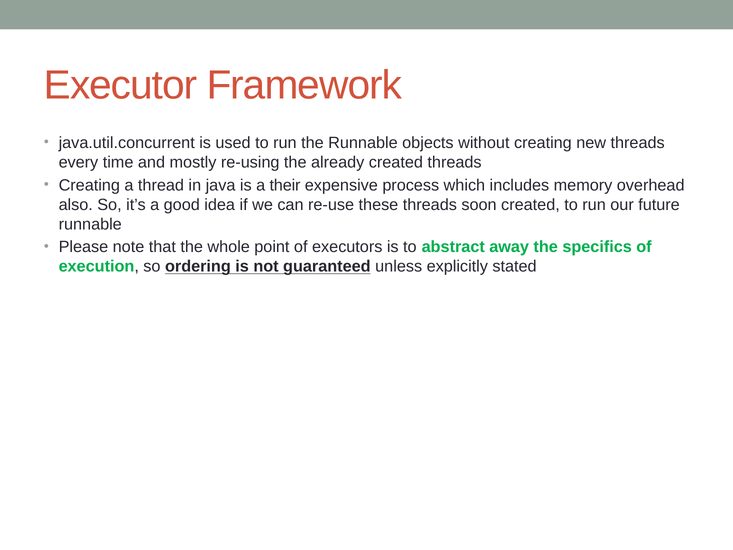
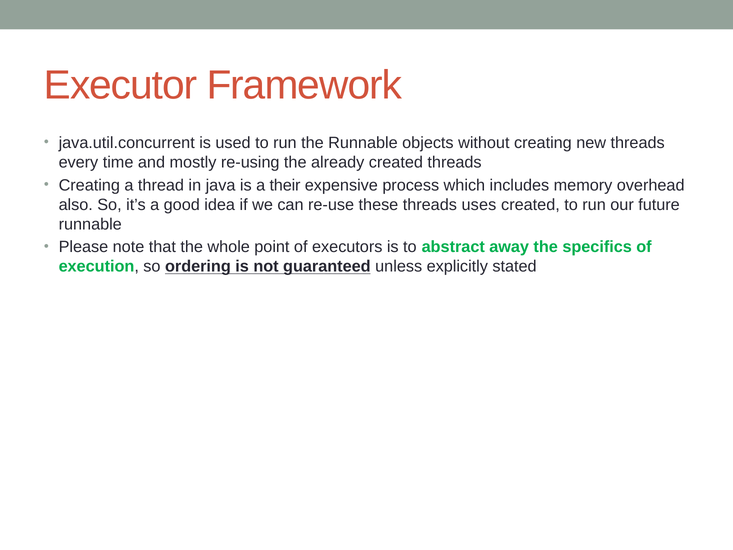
soon: soon -> uses (479, 205)
